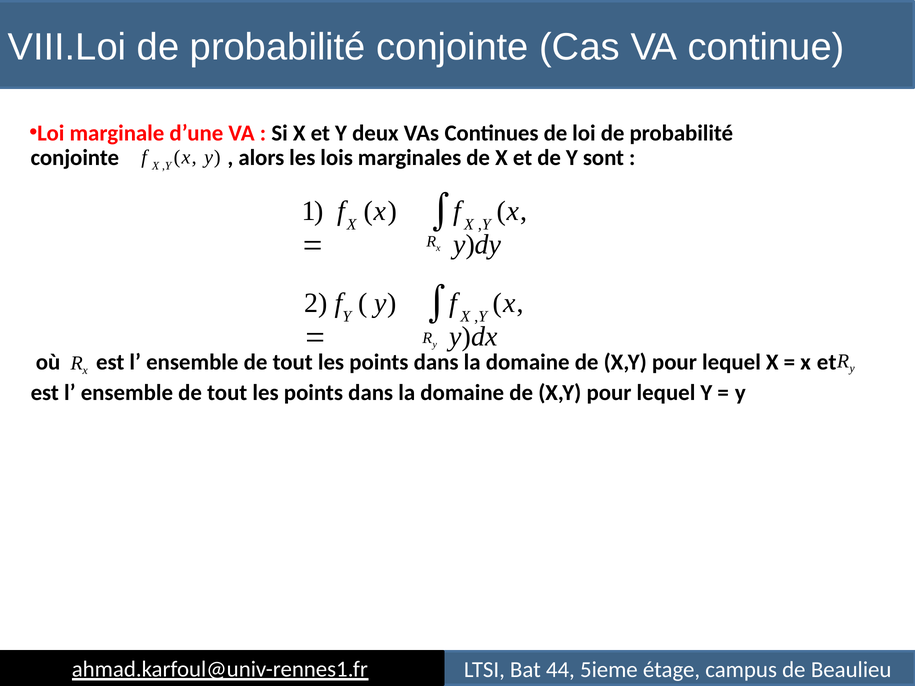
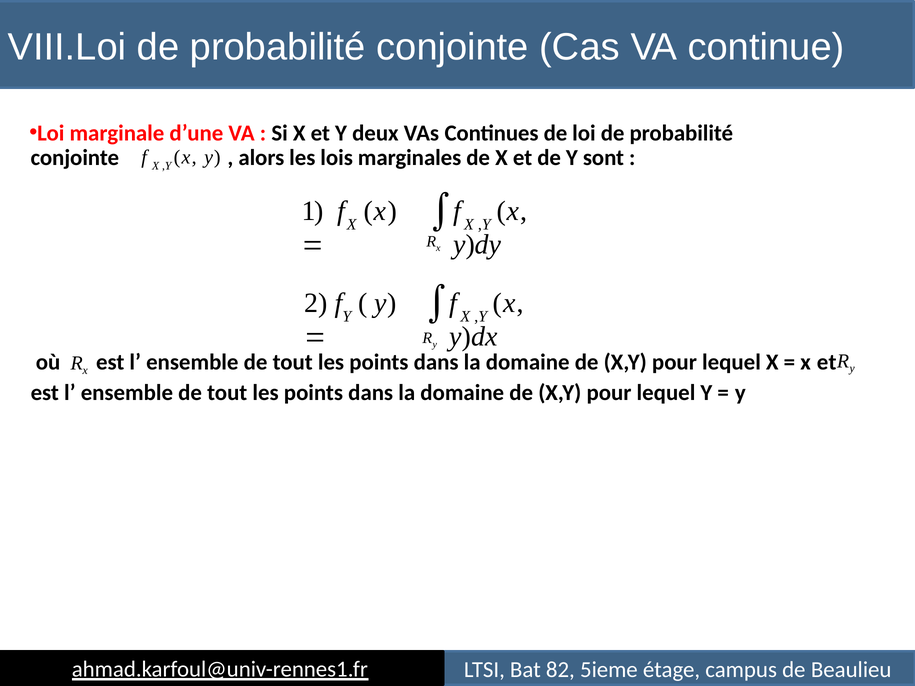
44: 44 -> 82 (560, 670)
